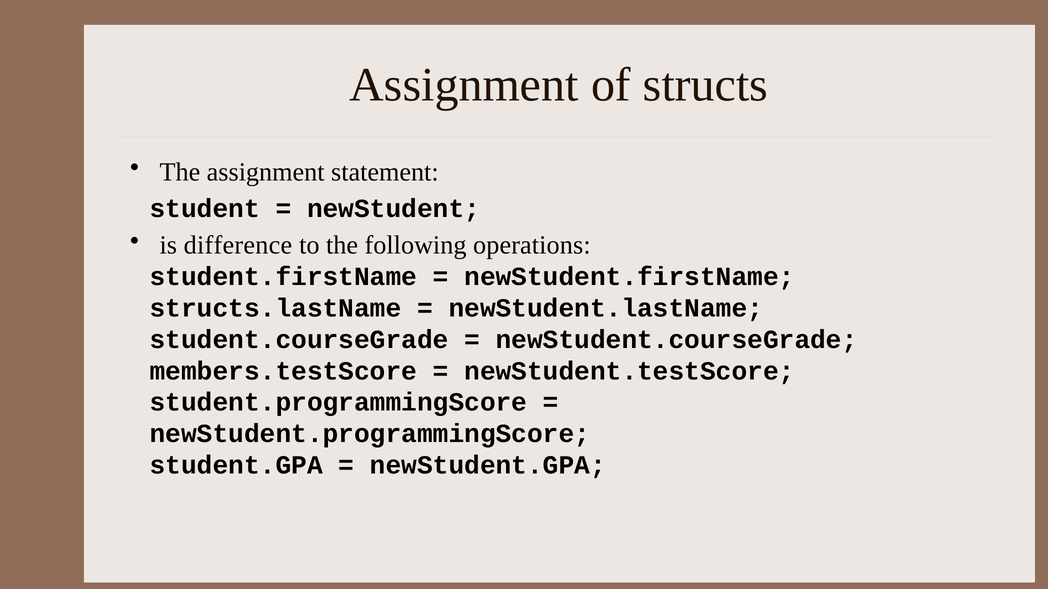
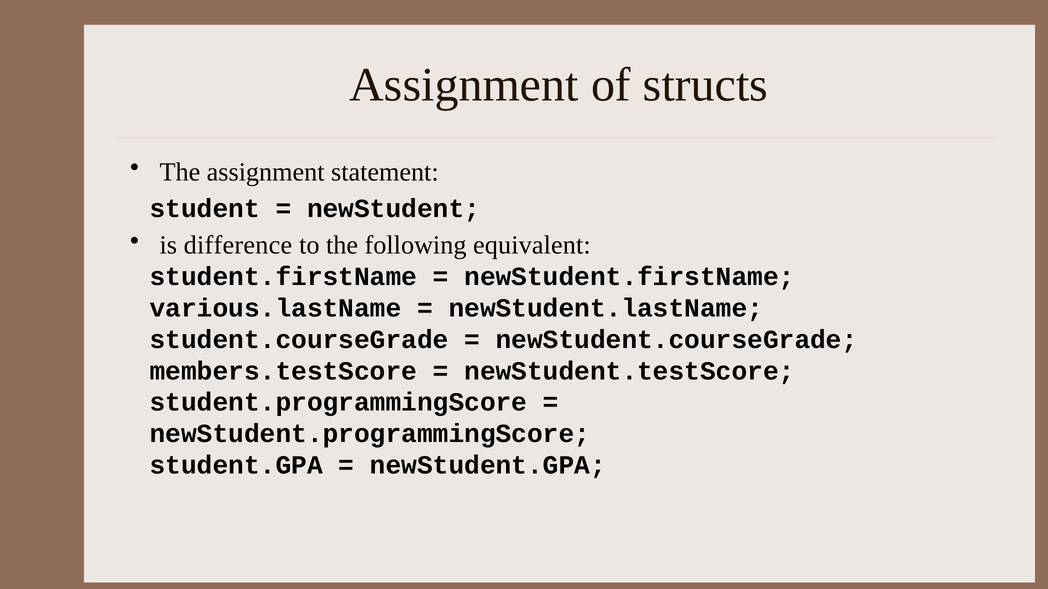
operations: operations -> equivalent (532, 245)
structs.lastName: structs.lastName -> various.lastName (276, 308)
